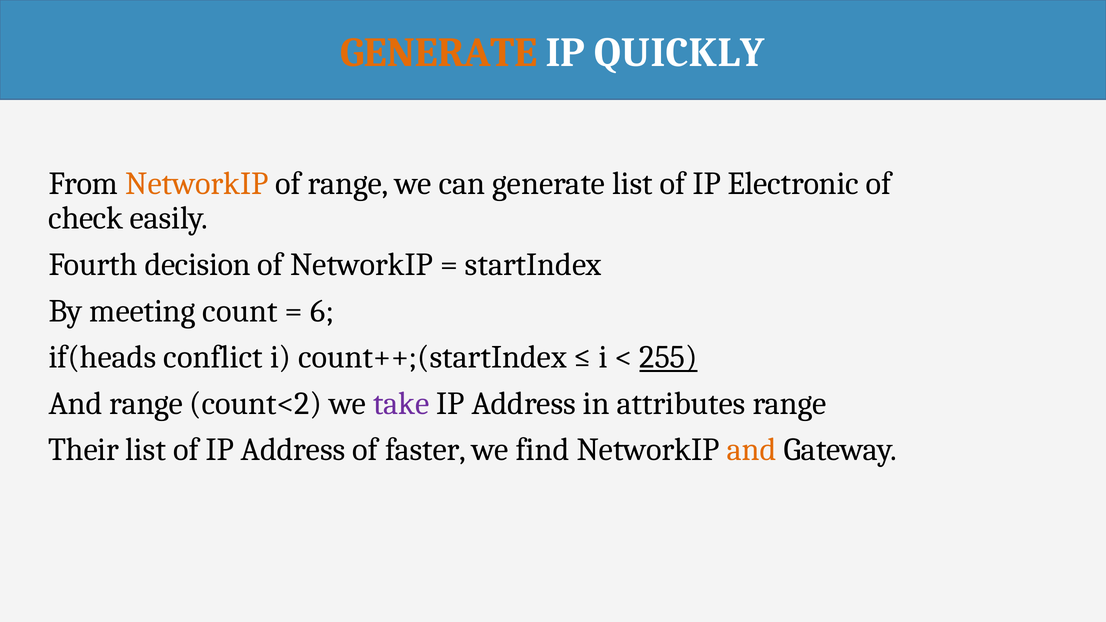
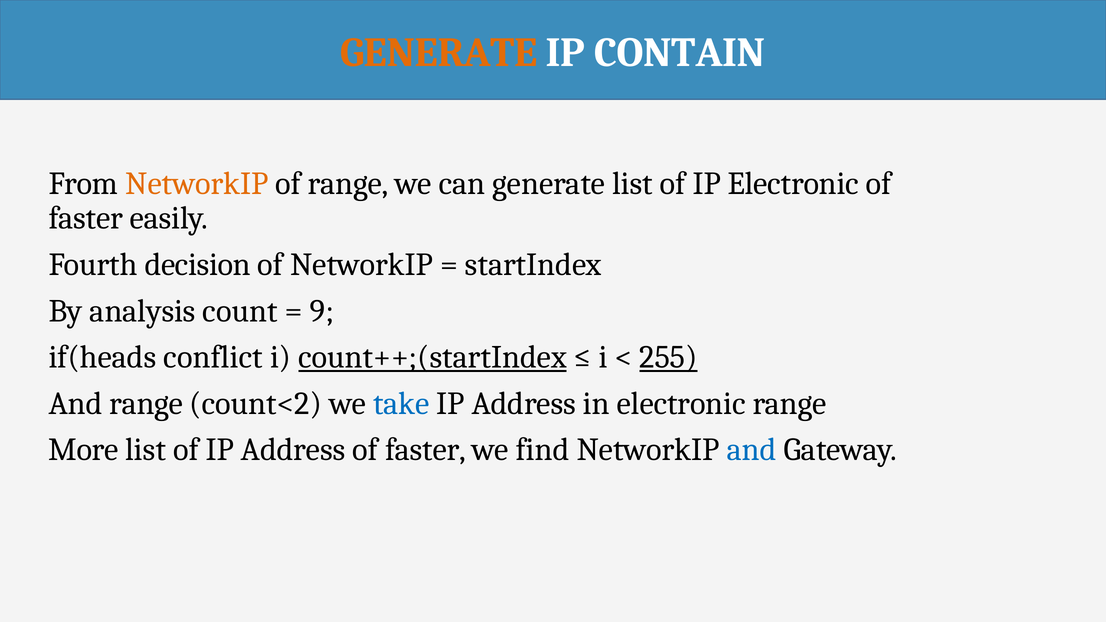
QUICKLY: QUICKLY -> CONTAIN (680, 53)
check: check -> faster (86, 218)
meeting: meeting -> analysis (143, 311)
6: 6 -> 9 (322, 311)
count++;(startIndex underline: none -> present (432, 357)
take colour: purple -> blue (401, 404)
in attributes: attributes -> electronic (681, 404)
Their: Their -> More (84, 450)
and colour: orange -> blue (752, 450)
